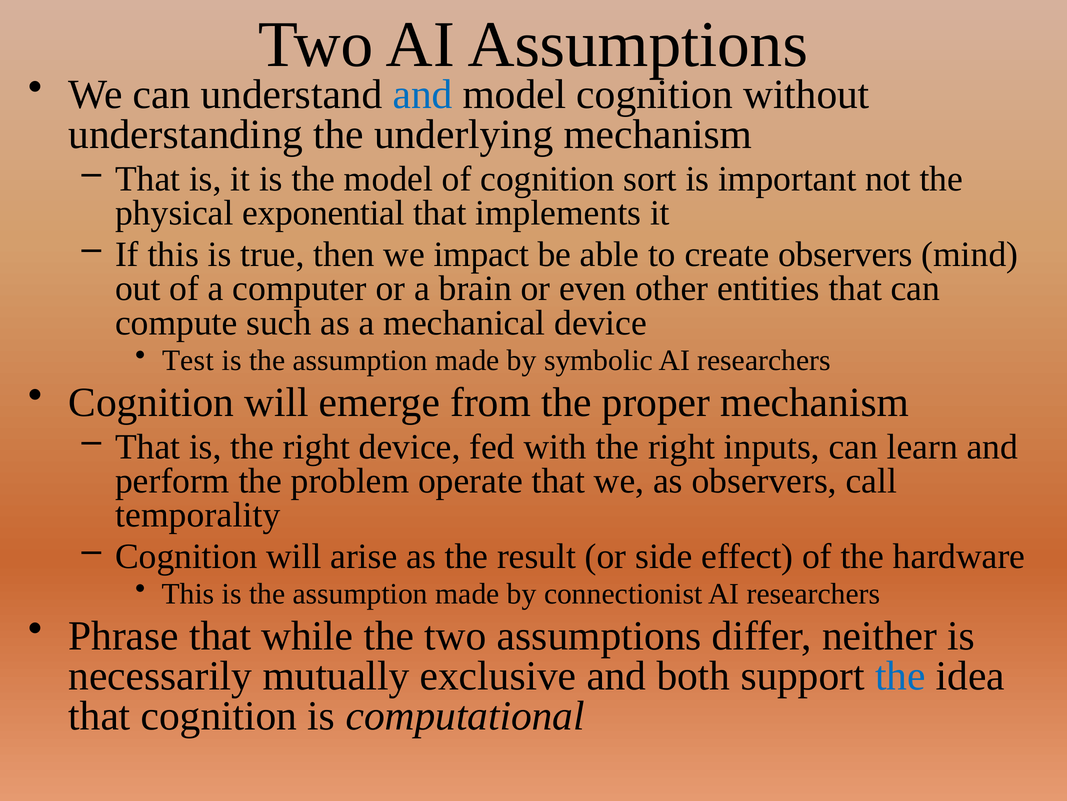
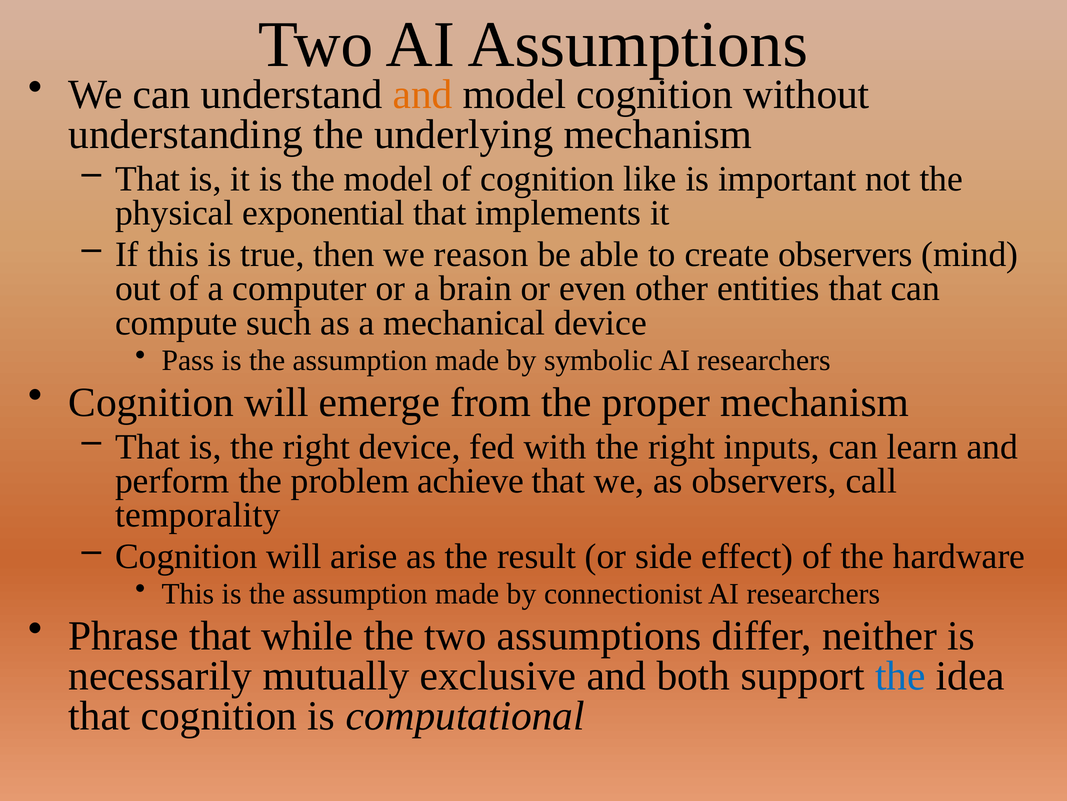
and colour: blue -> orange (423, 95)
sort: sort -> like (650, 179)
impact: impact -> reason (481, 254)
Test: Test -> Pass (188, 360)
operate: operate -> achieve (471, 481)
